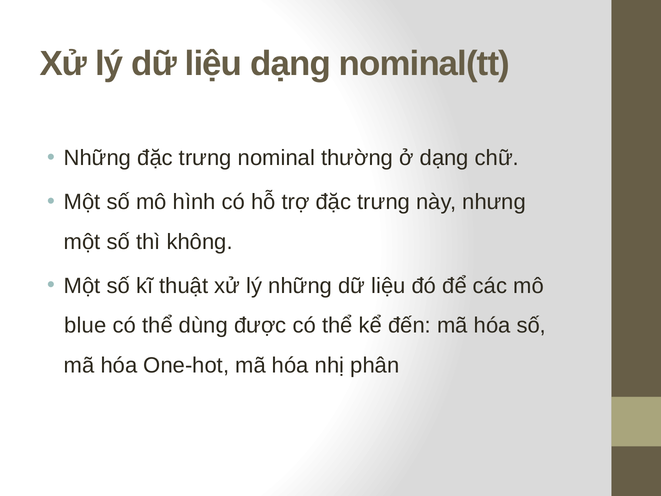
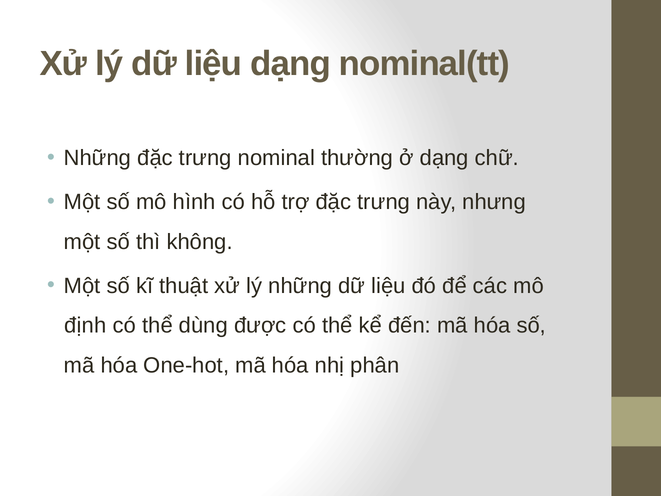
blue: blue -> định (85, 325)
